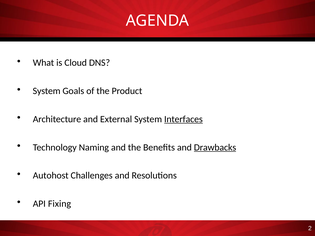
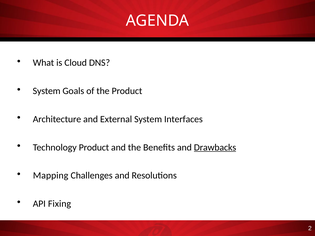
Interfaces underline: present -> none (183, 119)
Technology Naming: Naming -> Product (94, 148)
Autohost: Autohost -> Mapping (51, 176)
